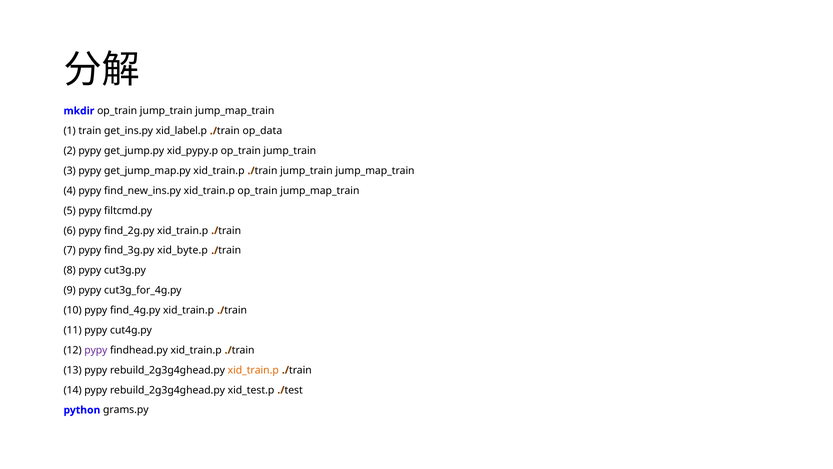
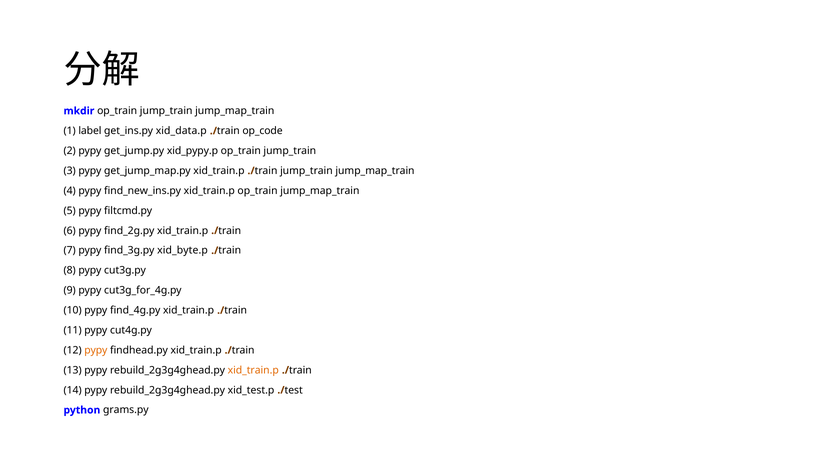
train: train -> label (90, 131)
xid_label.p: xid_label.p -> xid_data.p (181, 131)
op_data: op_data -> op_code (263, 131)
pypy colour: purple -> orange (96, 350)
